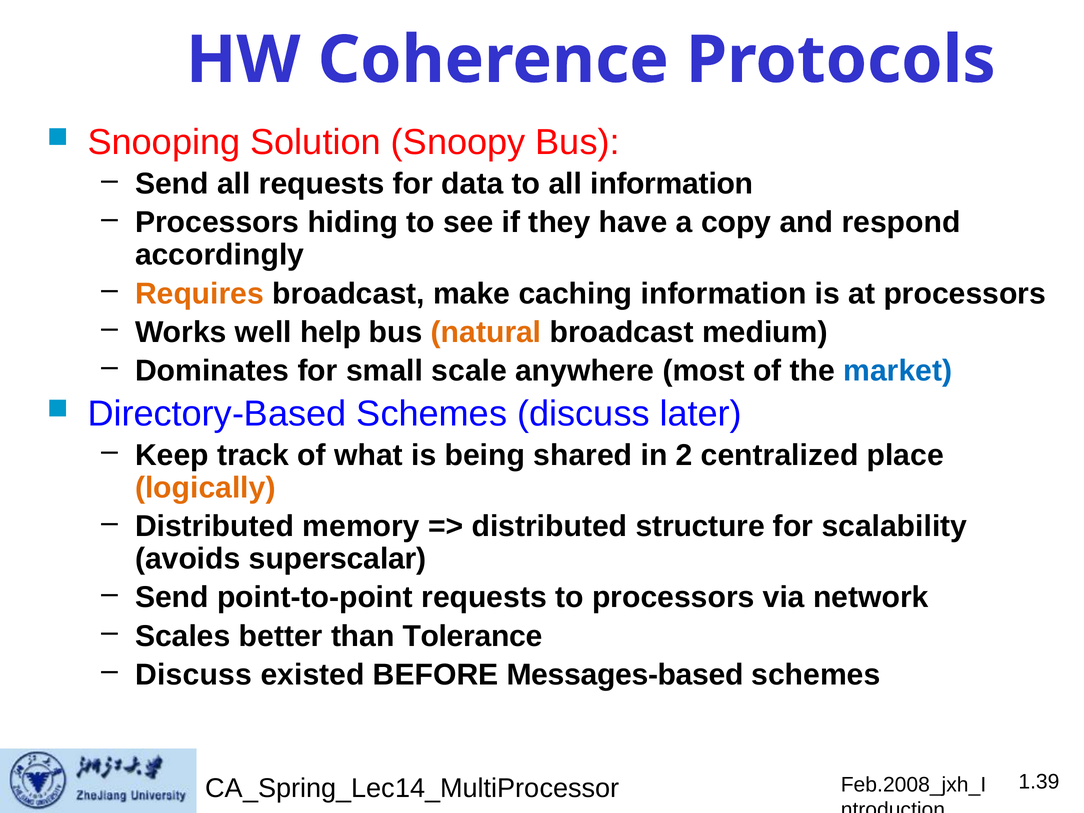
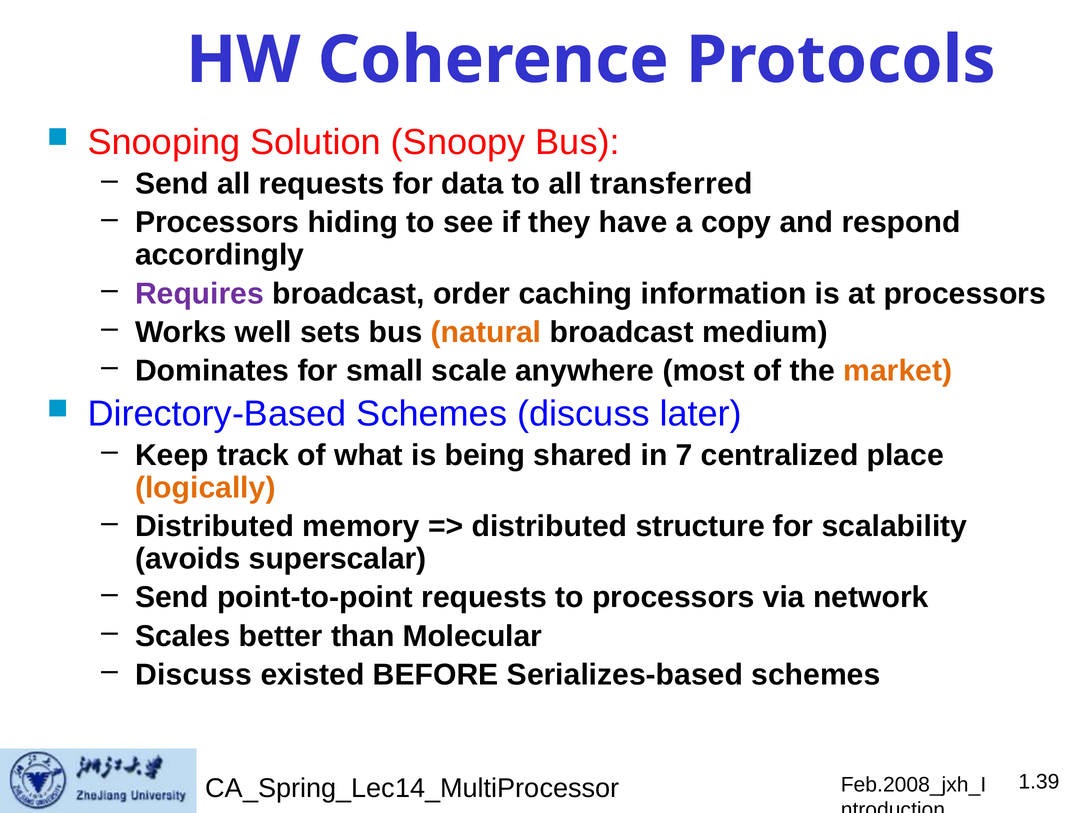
all information: information -> transferred (672, 184)
Requires colour: orange -> purple (199, 294)
make: make -> order (472, 294)
help: help -> sets (330, 332)
market colour: blue -> orange (898, 371)
2: 2 -> 7 (684, 455)
Tolerance: Tolerance -> Molecular (472, 636)
Messages-based: Messages-based -> Serializes-based (625, 675)
